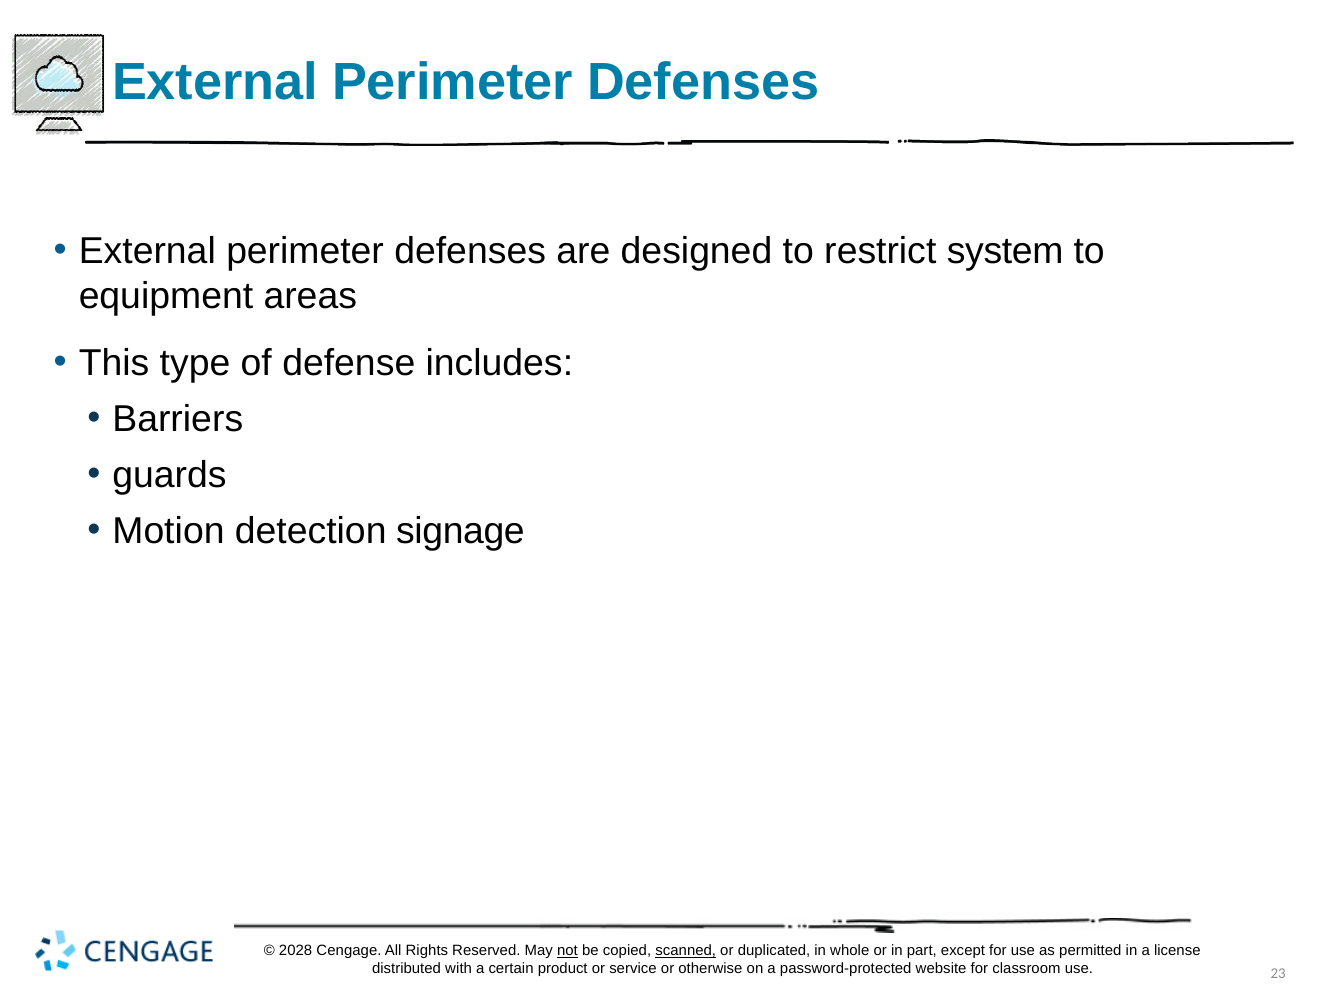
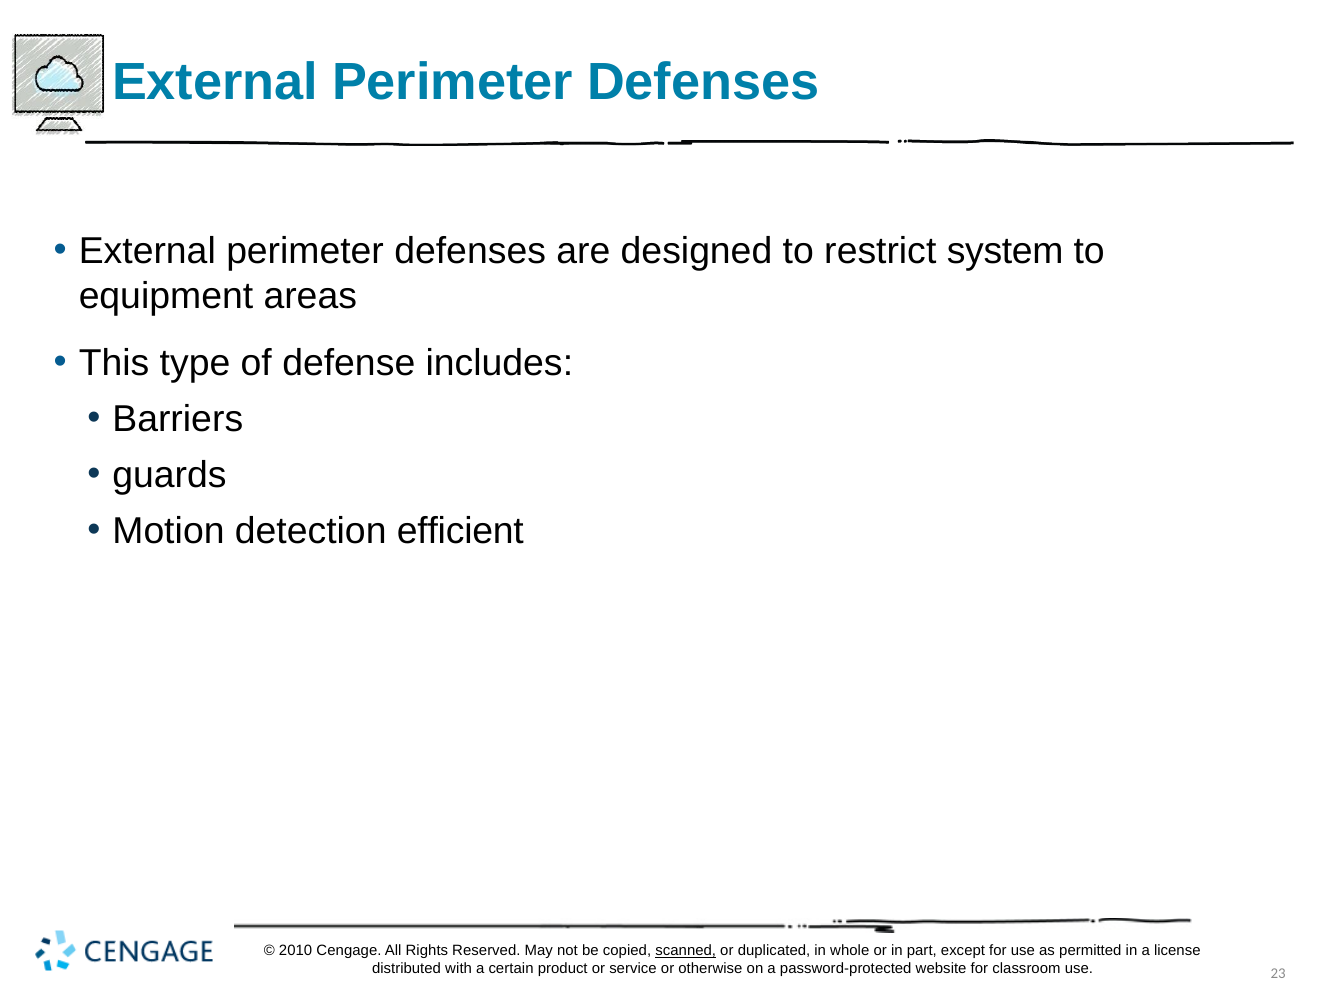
signage: signage -> efficient (460, 531)
2028: 2028 -> 2010 (296, 951)
not underline: present -> none (567, 951)
